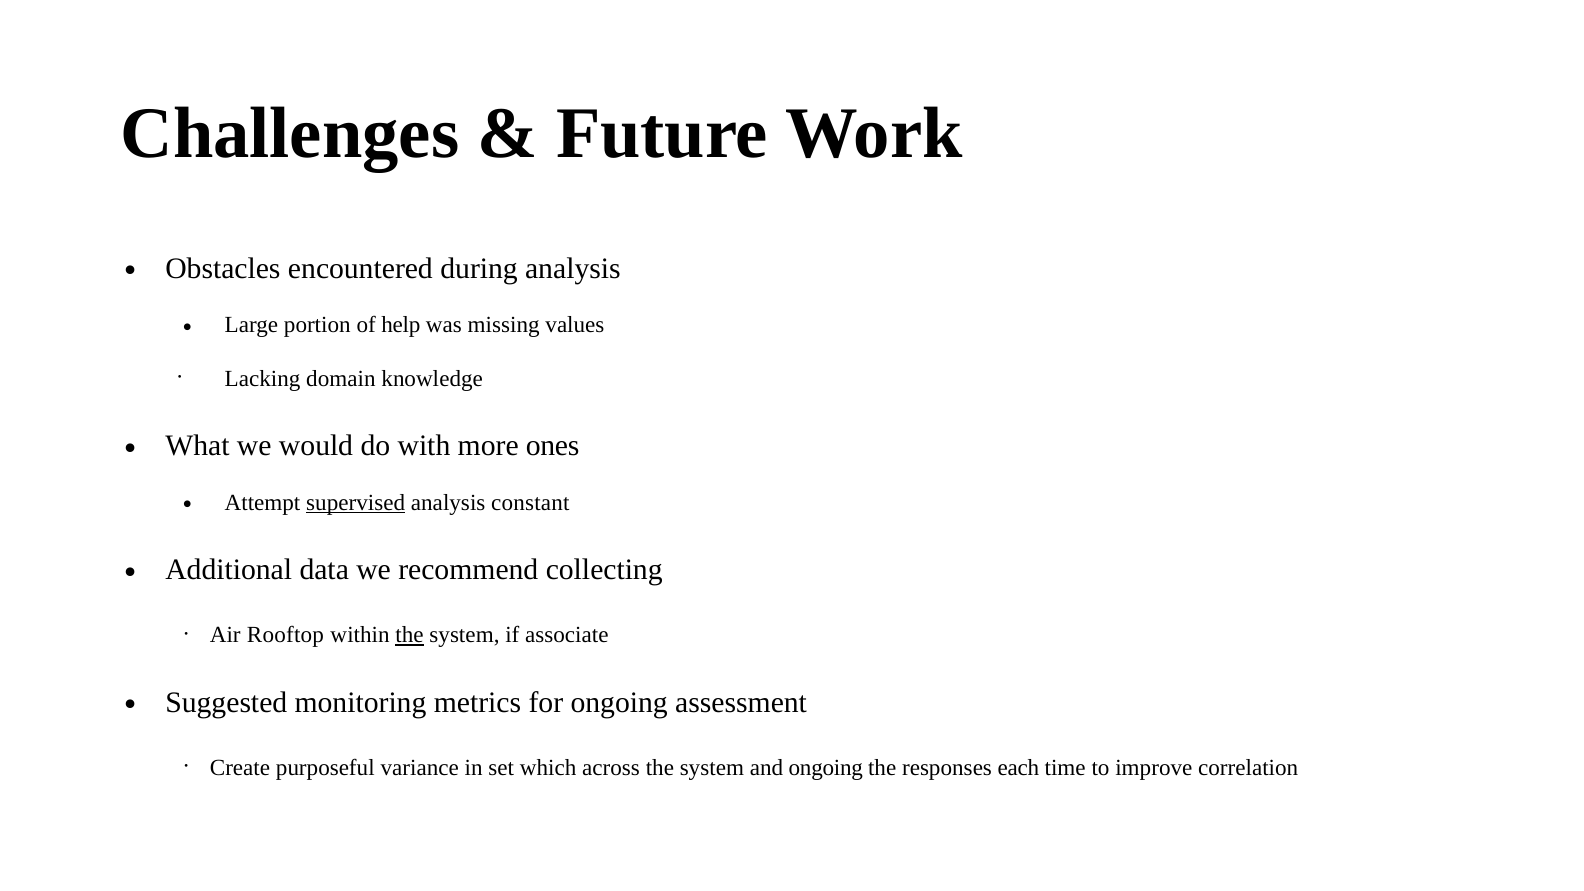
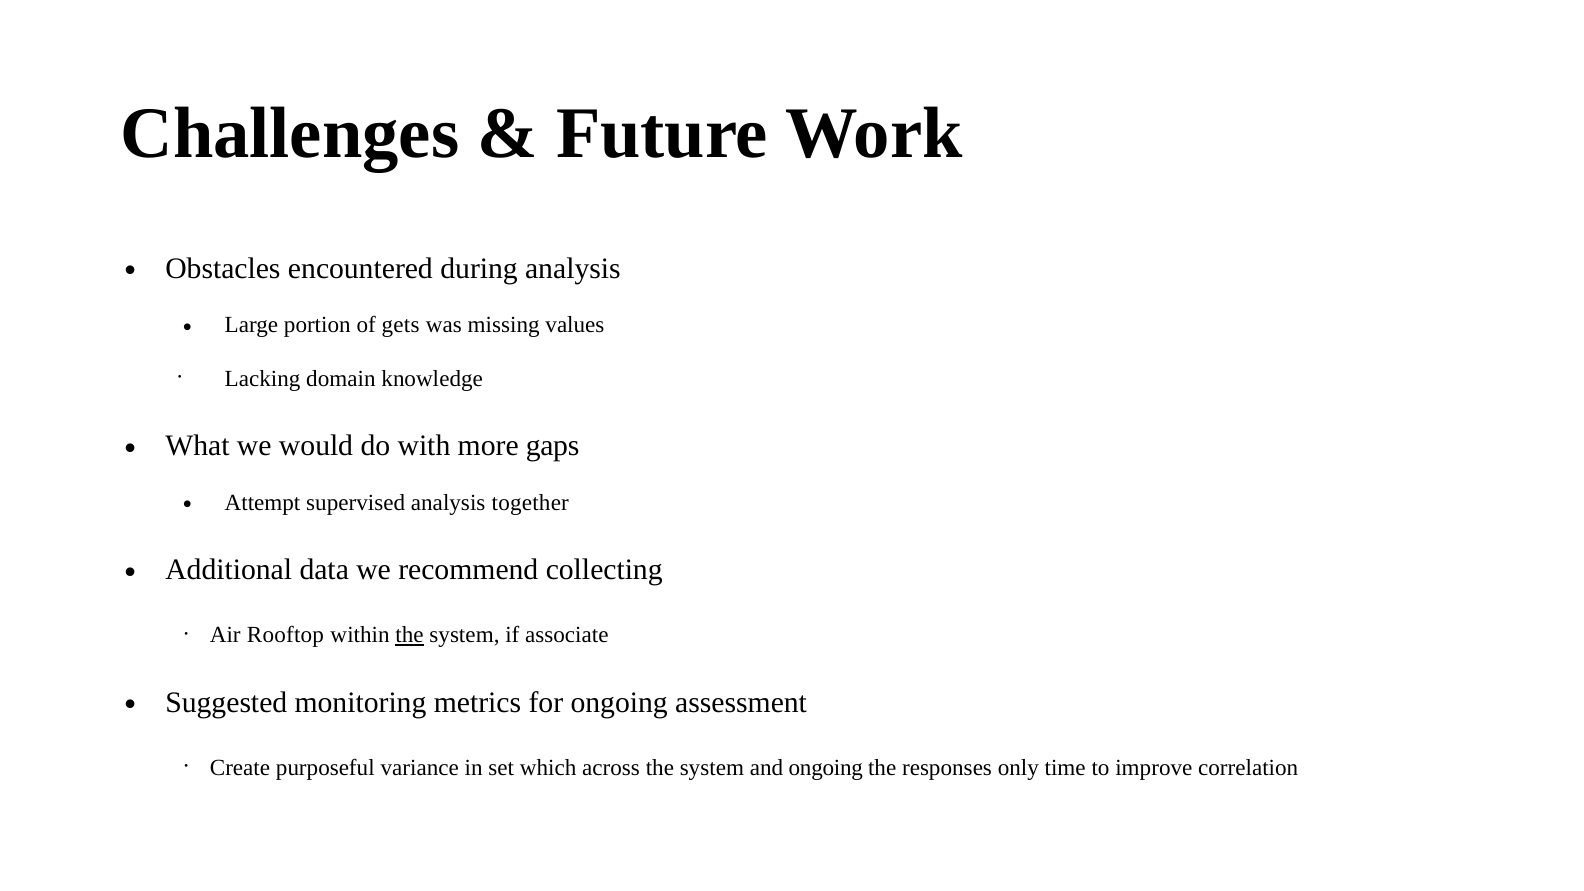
help: help -> gets (401, 325)
ones: ones -> gaps (553, 446)
supervised underline: present -> none (356, 503)
constant: constant -> together (530, 503)
each: each -> only (1018, 767)
